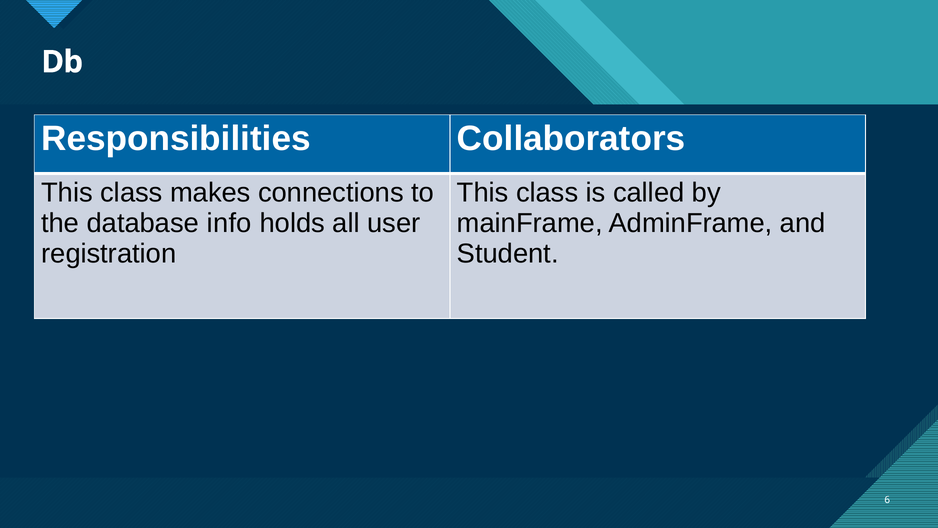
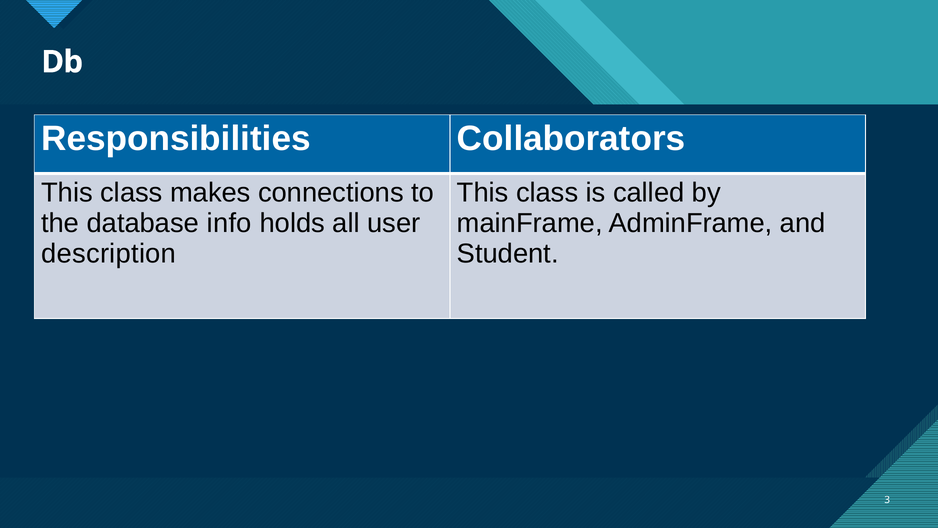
registration: registration -> description (109, 254)
6: 6 -> 3 (887, 500)
